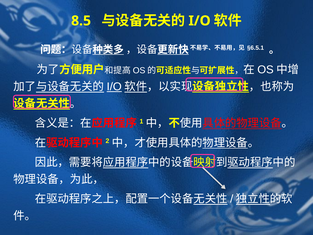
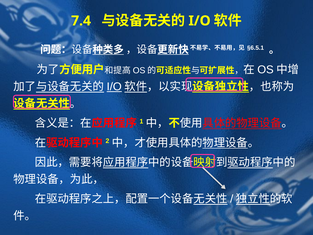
8.5: 8.5 -> 7.4 (81, 21)
